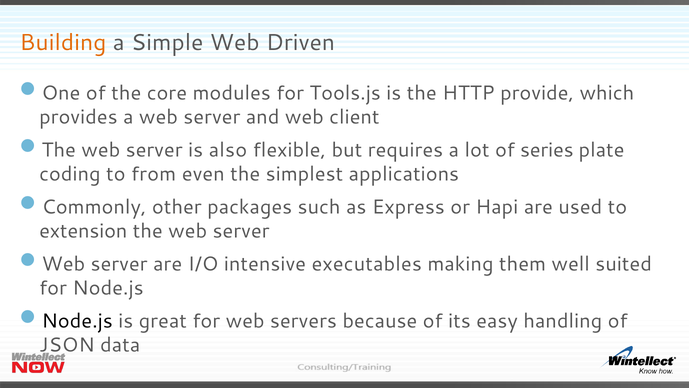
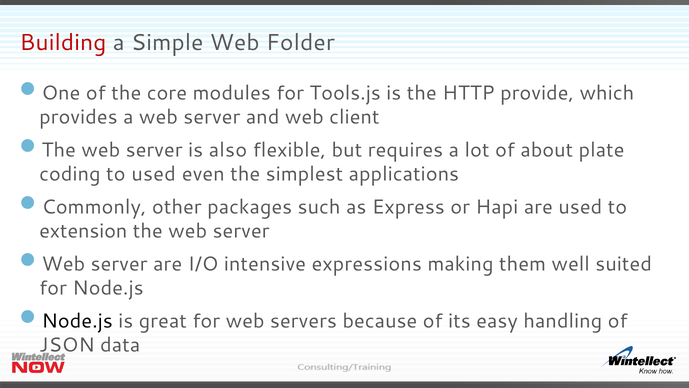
Building colour: orange -> red (63, 42)
Driven: Driven -> Folder (300, 42)
series: series -> about (547, 150)
to from: from -> used (154, 174)
executables: executables -> expressions (367, 264)
